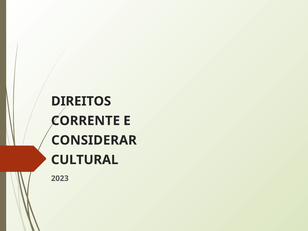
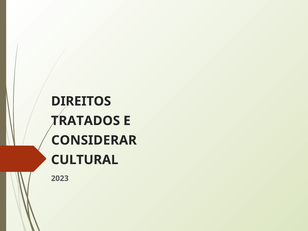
CORRENTE: CORRENTE -> TRATADOS (86, 121)
